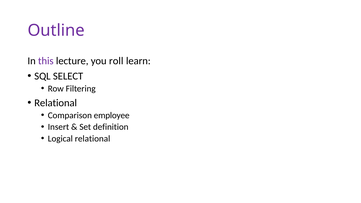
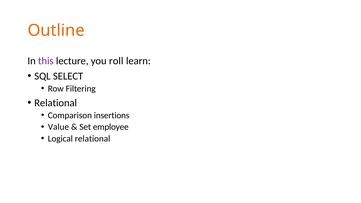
Outline colour: purple -> orange (56, 30)
employee: employee -> insertions (112, 115)
Insert: Insert -> Value (58, 127)
definition: definition -> employee (111, 127)
